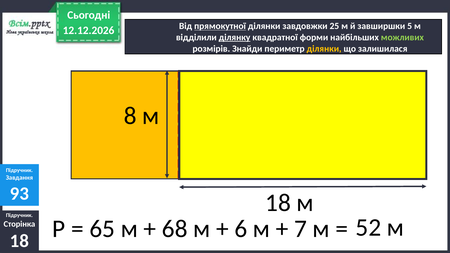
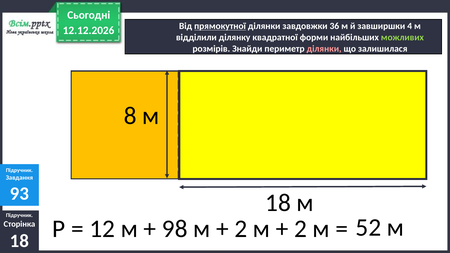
25: 25 -> 36 (334, 26)
5: 5 -> 4 (410, 26)
ділянку underline: present -> none (235, 37)
ділянки colour: yellow -> pink (324, 49)
65: 65 -> 12 (102, 229)
68: 68 -> 98 (175, 229)
6: 6 -> 2 (241, 229)
7: 7 -> 2 (300, 229)
